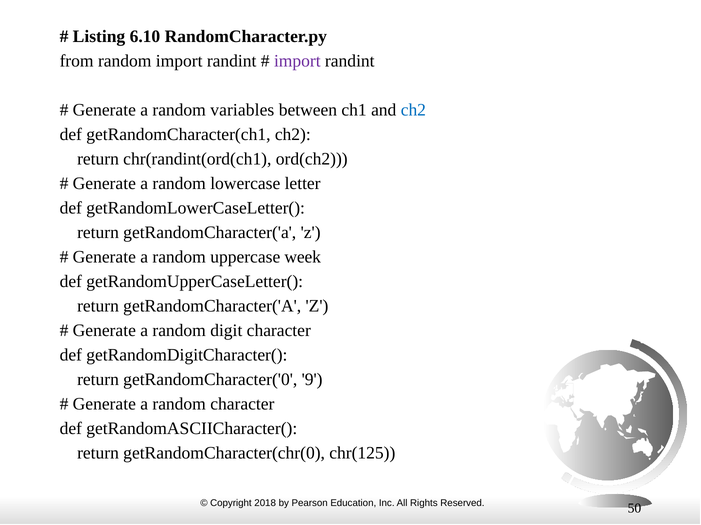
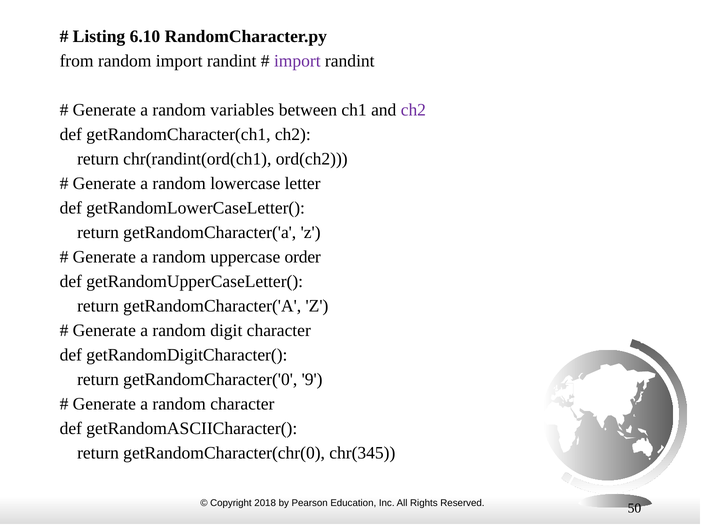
ch2 colour: blue -> purple (413, 110)
week: week -> order (303, 258)
chr(125: chr(125 -> chr(345 (362, 454)
